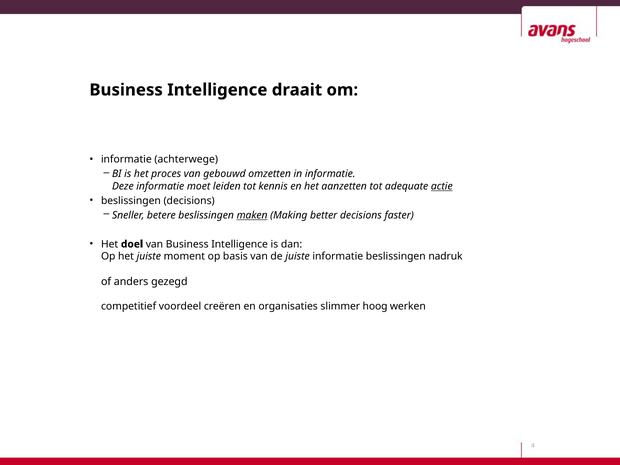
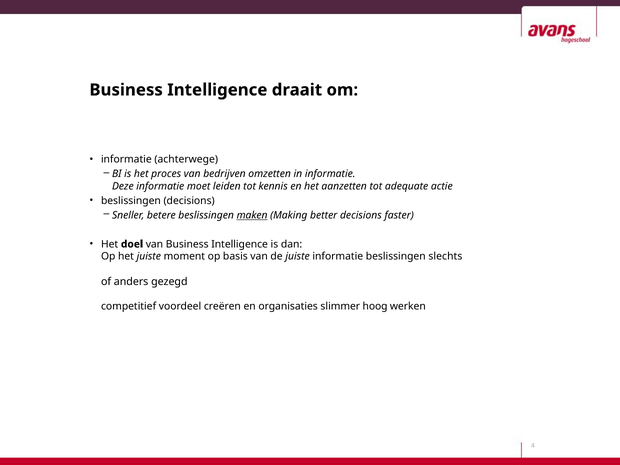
gebouwd: gebouwd -> bedrijven (224, 174)
actie underline: present -> none (442, 186)
nadruk: nadruk -> slechts (445, 257)
